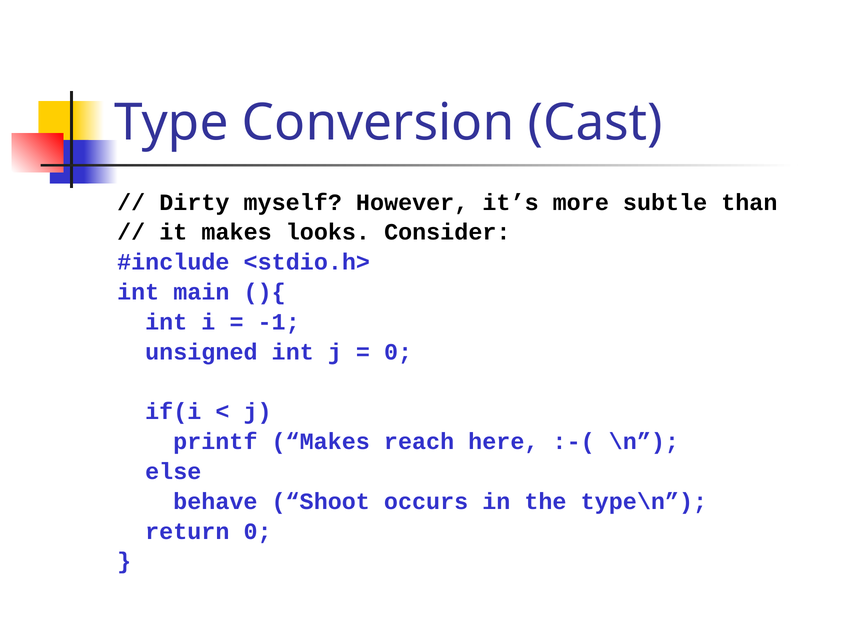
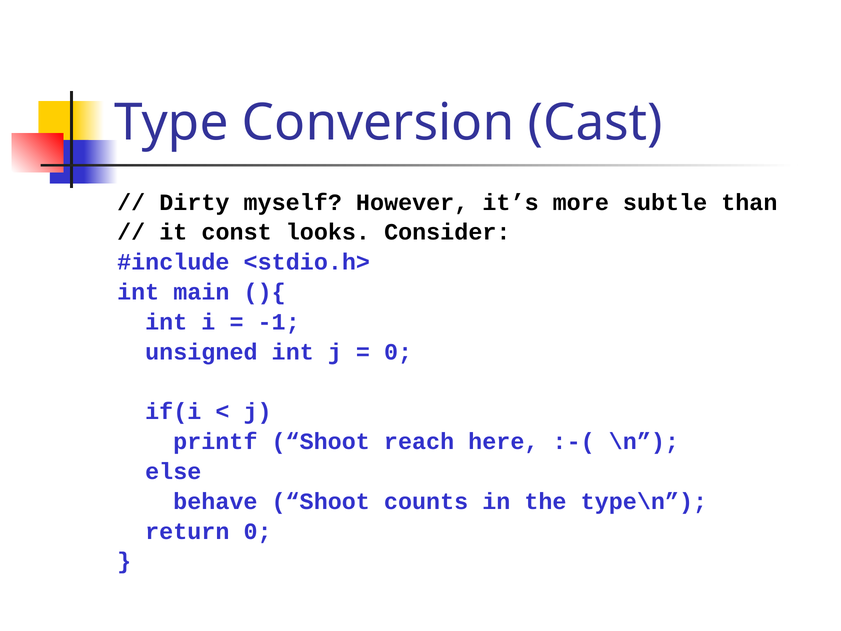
it makes: makes -> const (237, 232)
printf Makes: Makes -> Shoot (321, 441)
occurs: occurs -> counts (426, 501)
